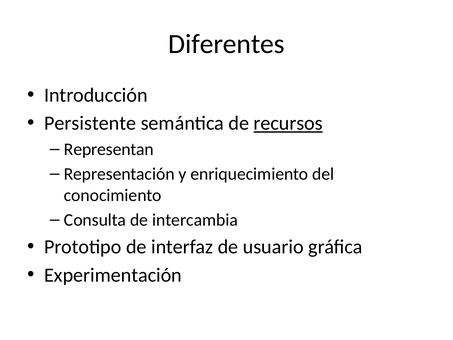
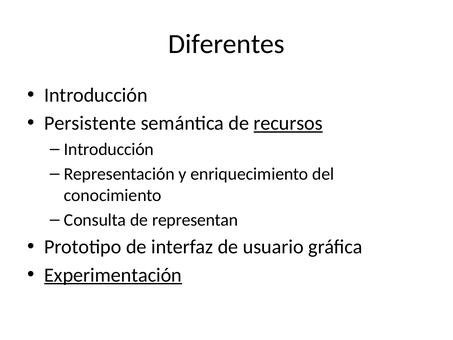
Representan: Representan -> Introducción (109, 149)
intercambia: intercambia -> representan (195, 220)
Experimentación underline: none -> present (113, 275)
